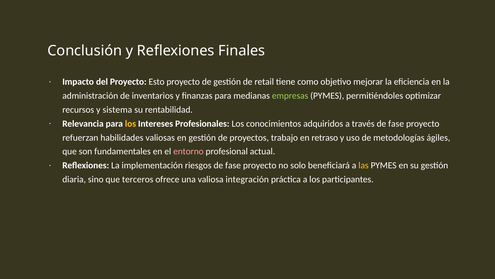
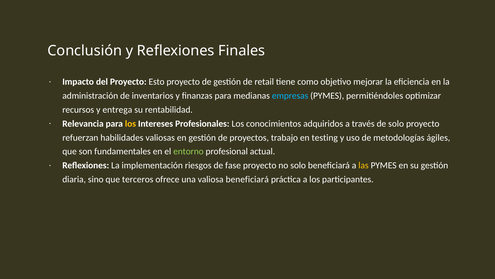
empresas colour: light green -> light blue (290, 96)
sistema: sistema -> entrega (117, 110)
través de fase: fase -> solo (396, 123)
retraso: retraso -> testing (325, 137)
entorno colour: pink -> light green (188, 151)
valiosa integración: integración -> beneficiará (247, 179)
